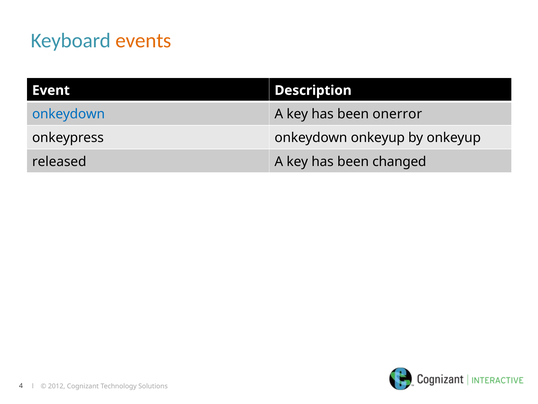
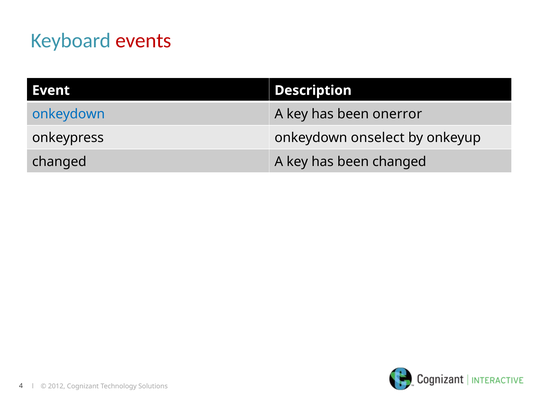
events colour: orange -> red (144, 41)
onkeydown onkeyup: onkeyup -> onselect (378, 138)
released: released -> changed (59, 161)
